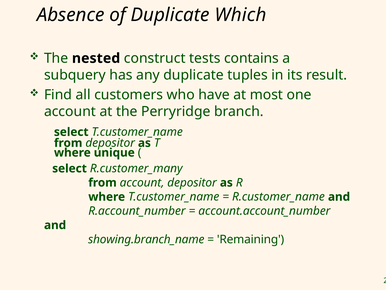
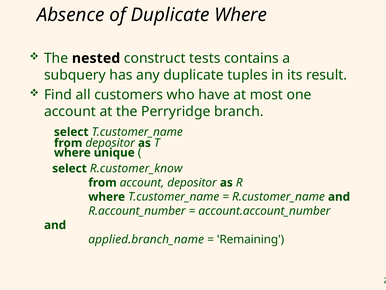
Duplicate Which: Which -> Where (241, 15)
R.customer_many: R.customer_many -> R.customer_know (136, 168)
showing.branch_name: showing.branch_name -> applied.branch_name (146, 239)
